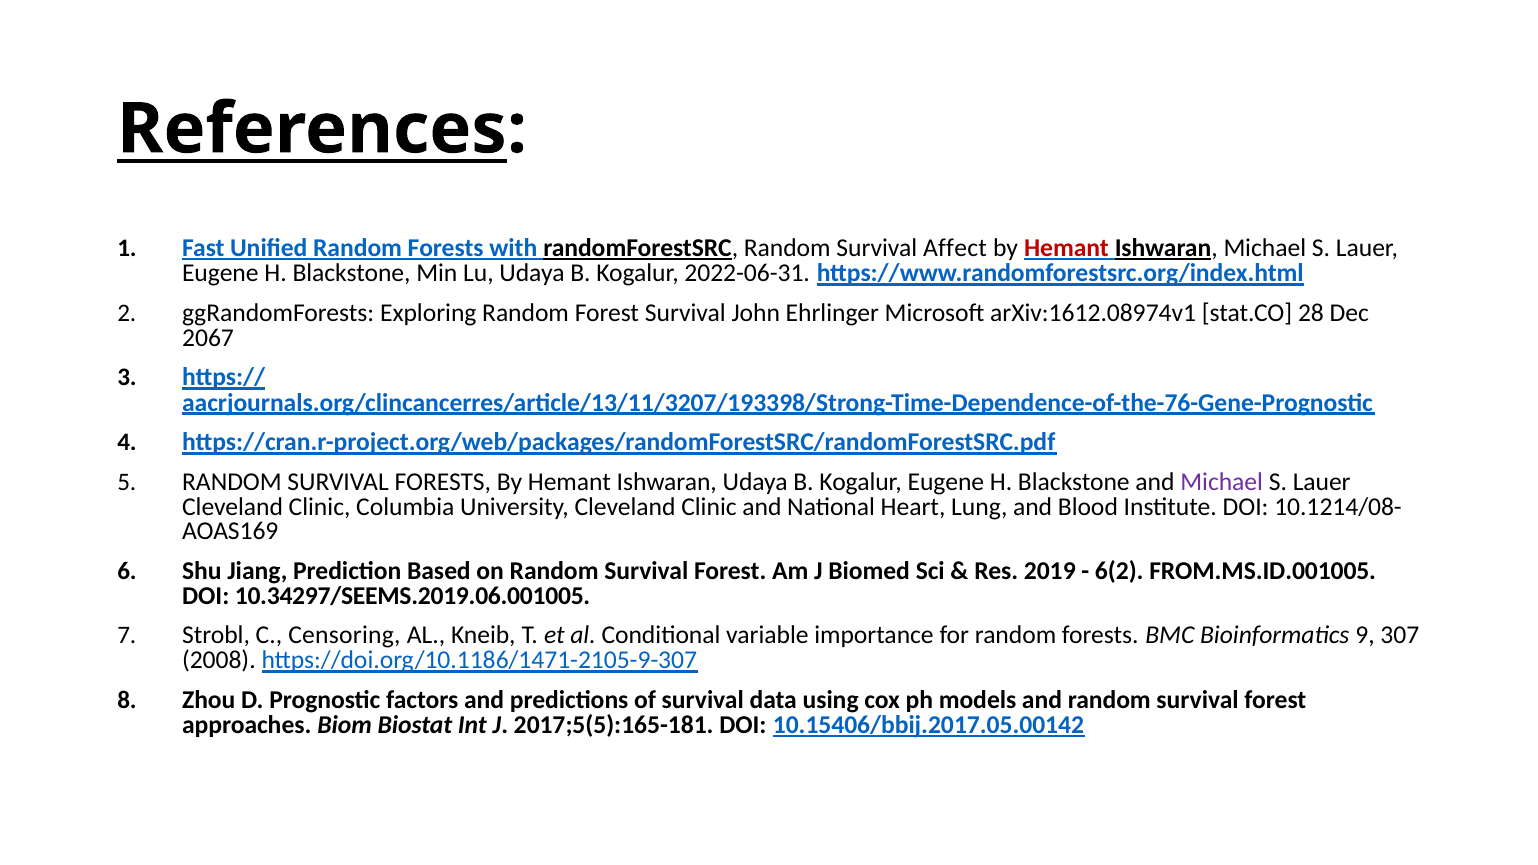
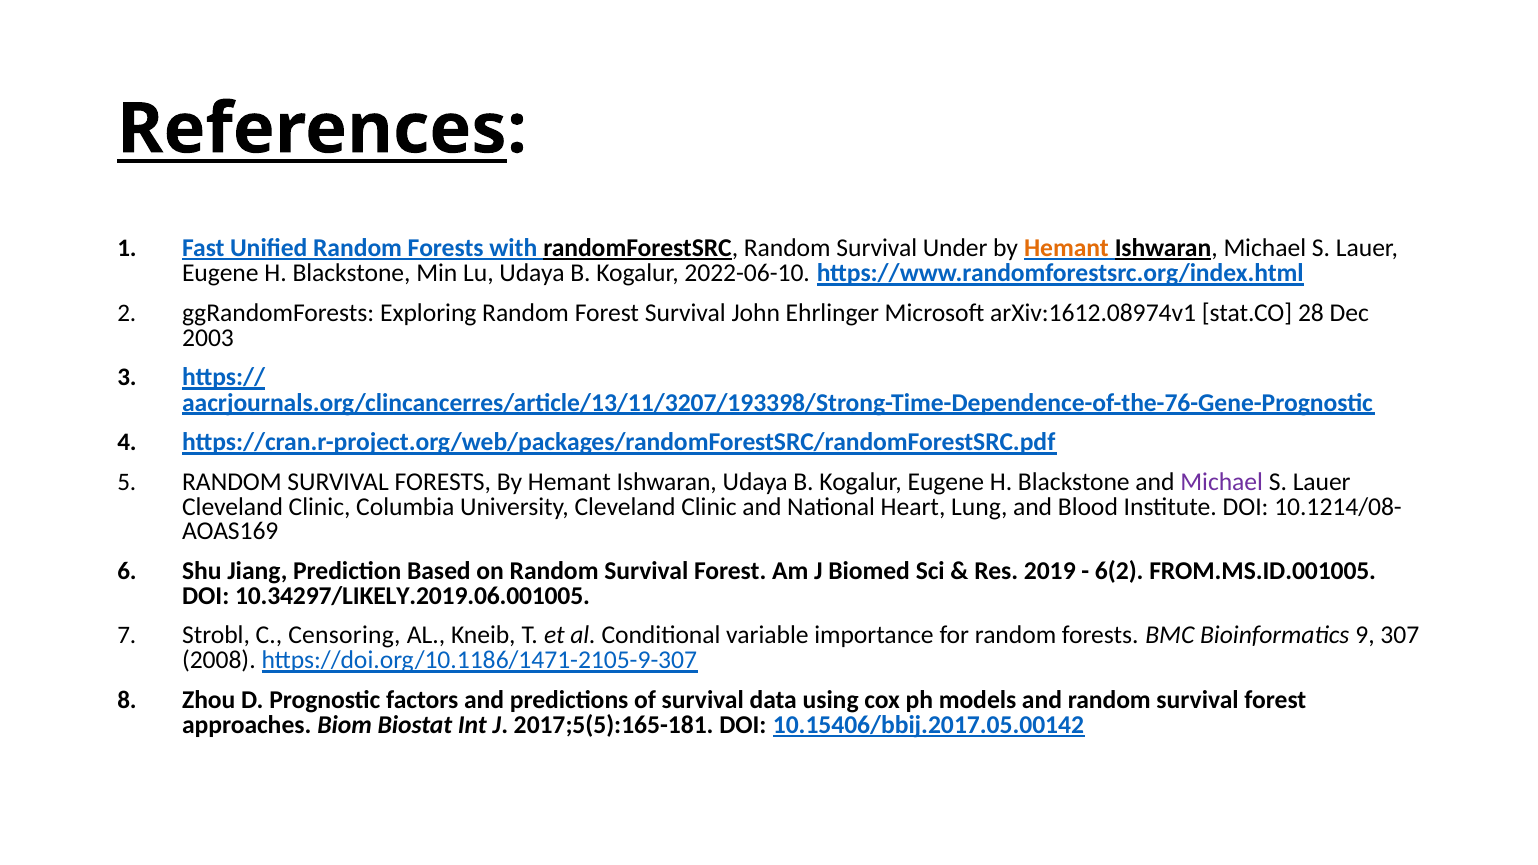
Affect: Affect -> Under (955, 248)
Hemant colour: red -> orange (1067, 248)
2022-06-31: 2022-06-31 -> 2022-06-10 (747, 273)
2067: 2067 -> 2003 (208, 338)
10.34297/SEEMS.2019.06.001005: 10.34297/SEEMS.2019.06.001005 -> 10.34297/LIKELY.2019.06.001005 (413, 596)
